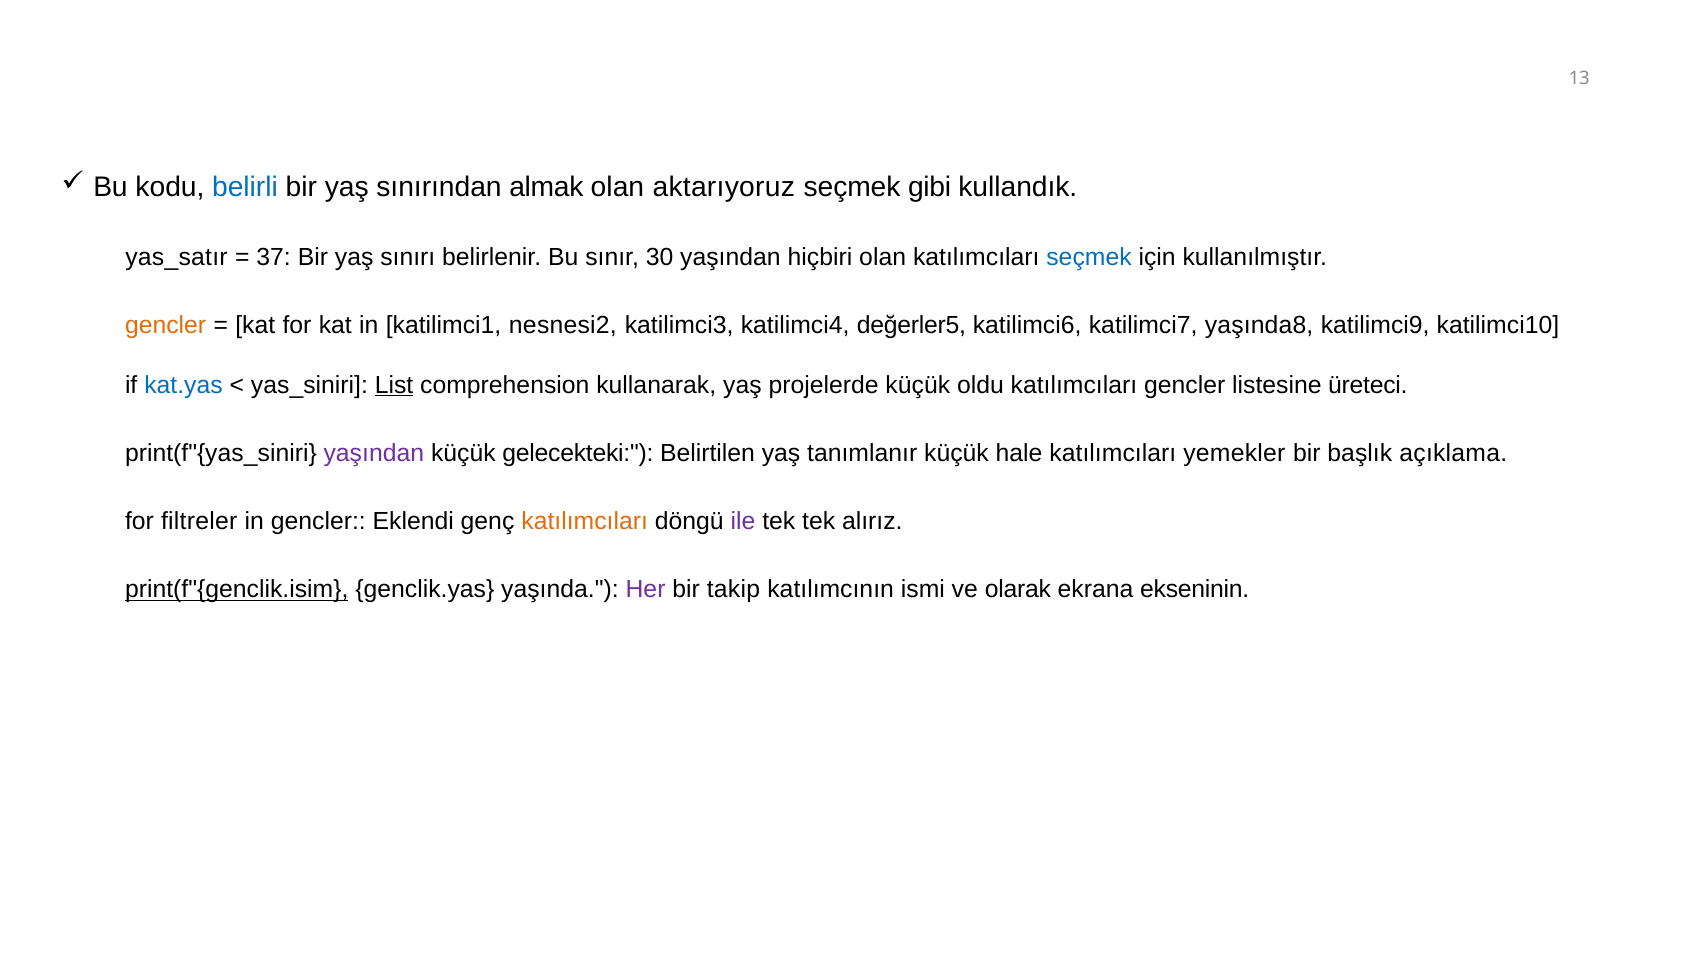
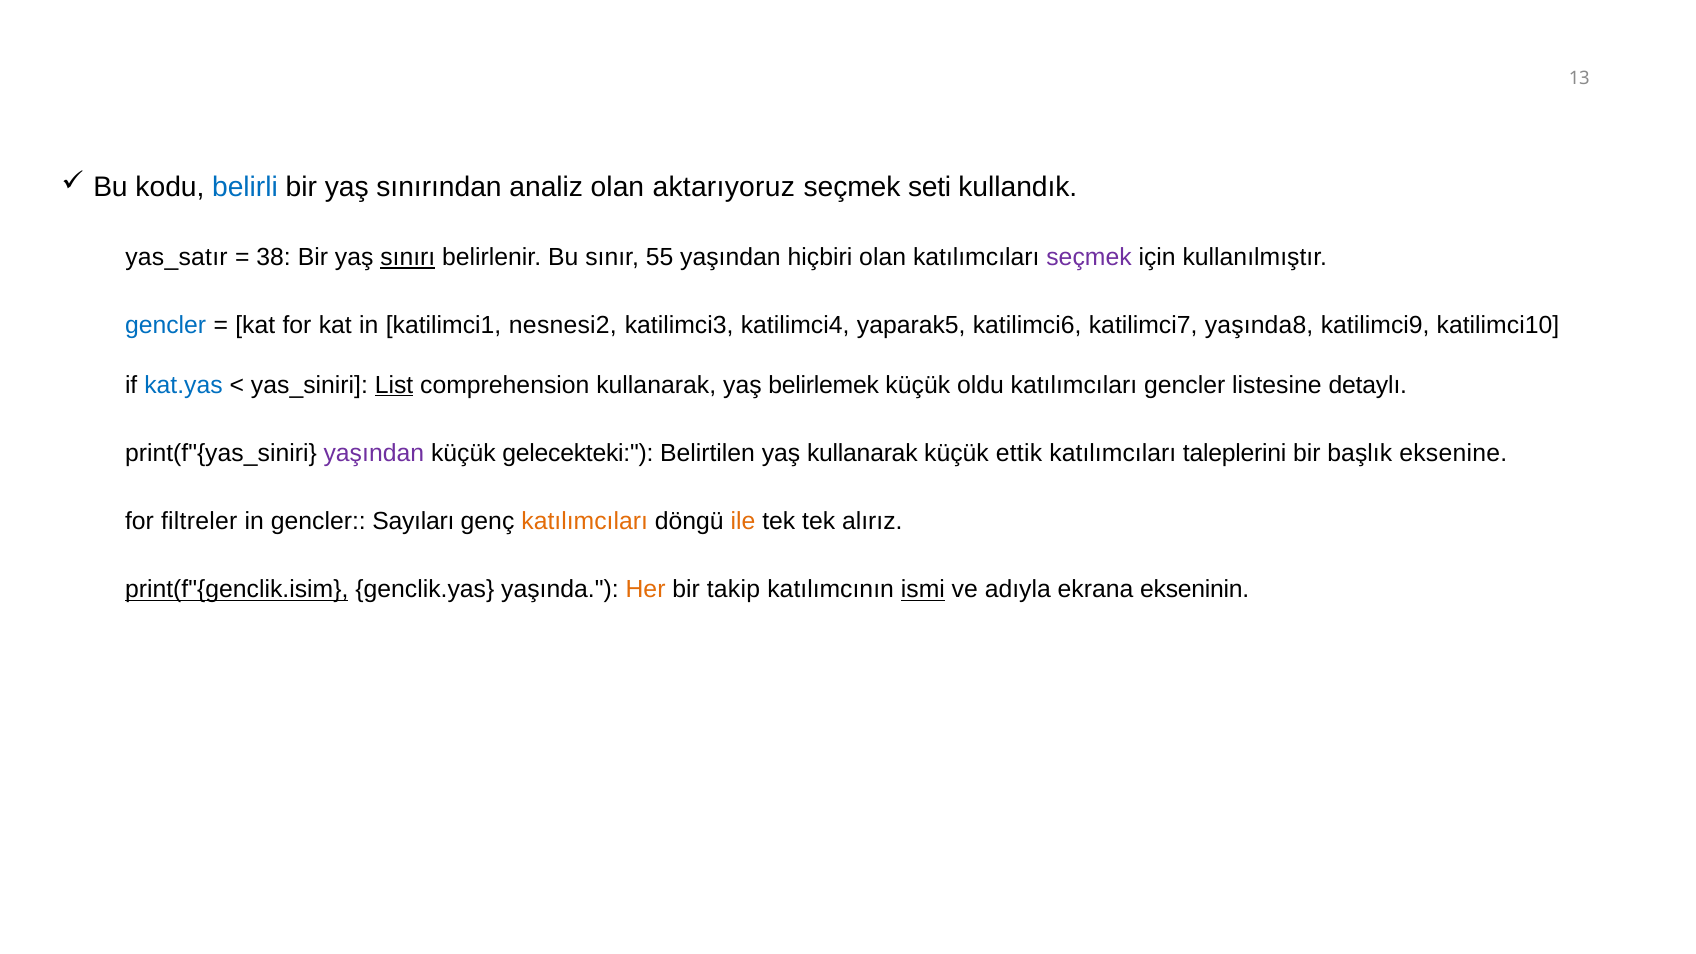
almak: almak -> analiz (546, 187)
gibi: gibi -> seti (930, 187)
37: 37 -> 38 (274, 257)
sınırı underline: none -> present (408, 257)
30: 30 -> 55 (660, 257)
seçmek colour: blue -> purple (1089, 257)
gencler colour: orange -> blue (166, 326)
değerler5: değerler5 -> yaparak5 (911, 326)
projelerde: projelerde -> belirlemek (824, 385)
üreteci: üreteci -> detaylı (1368, 385)
yaş tanımlanır: tanımlanır -> kullanarak (862, 453)
hale: hale -> ettik (1019, 453)
yemekler: yemekler -> taleplerini (1235, 453)
açıklama: açıklama -> eksenine (1453, 453)
Eklendi: Eklendi -> Sayıları (413, 521)
ile colour: purple -> orange (743, 521)
Her colour: purple -> orange (646, 590)
ismi underline: none -> present (923, 590)
olarak: olarak -> adıyla (1018, 590)
